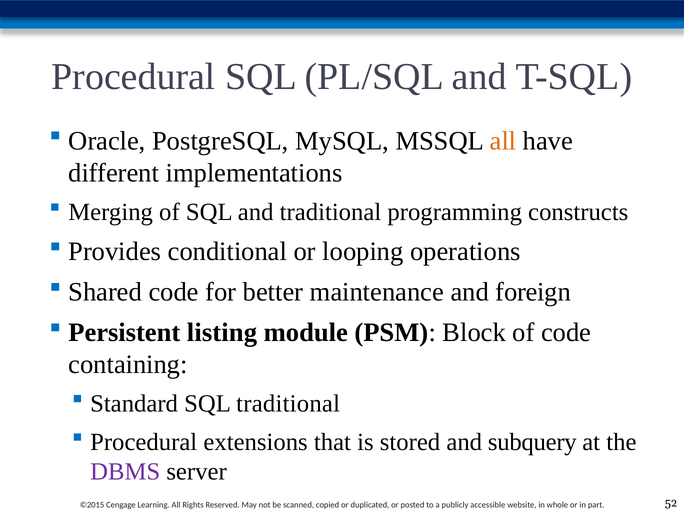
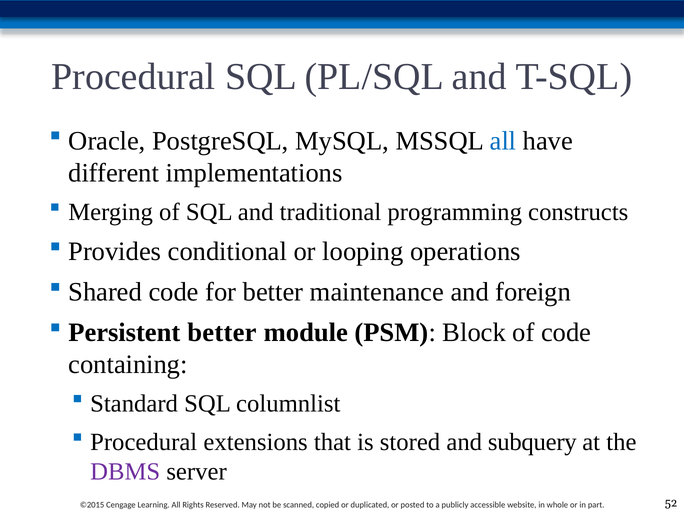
all colour: orange -> blue (503, 141)
Persistent listing: listing -> better (222, 333)
SQL traditional: traditional -> columnlist (288, 404)
